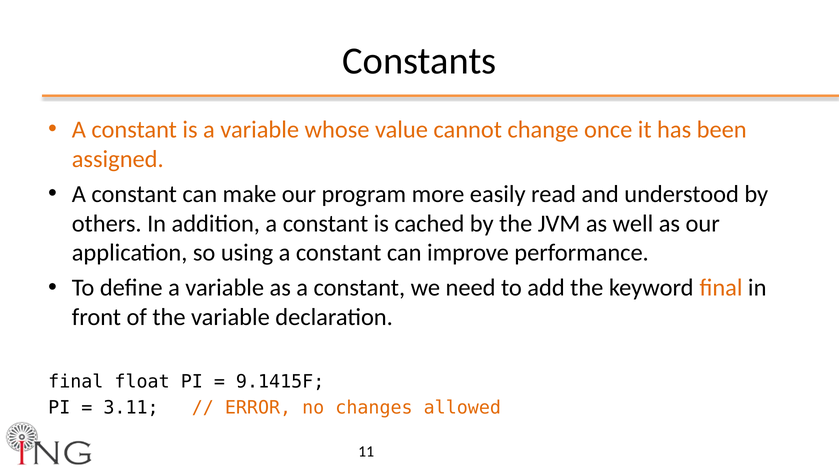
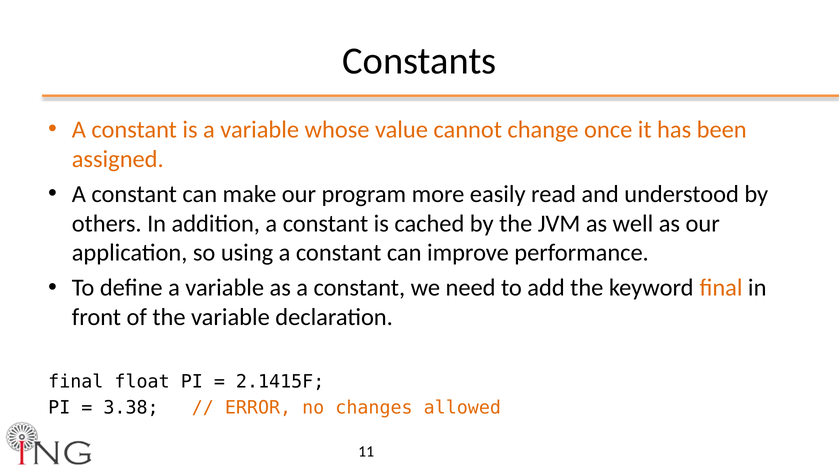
9.1415F: 9.1415F -> 2.1415F (280, 382)
3.11: 3.11 -> 3.38 (131, 408)
